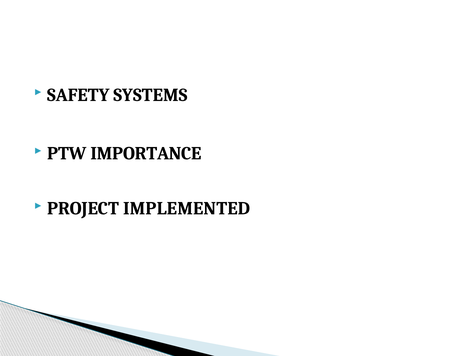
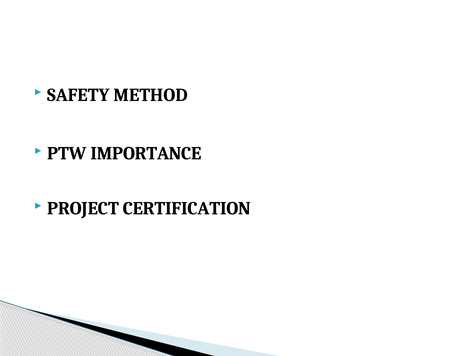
SYSTEMS: SYSTEMS -> METHOD (151, 95)
IMPLEMENTED: IMPLEMENTED -> CERTIFICATION (187, 208)
